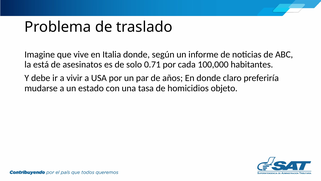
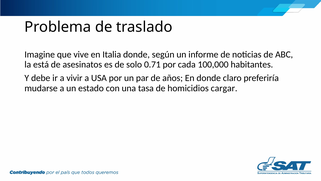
objeto: objeto -> cargar (224, 88)
